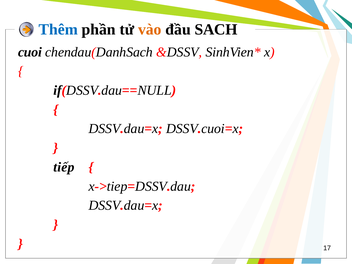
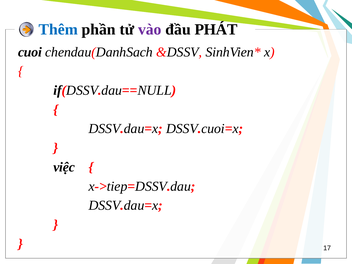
vào colour: orange -> purple (150, 30)
SACH: SACH -> PHÁT (216, 30)
tiếp: tiếp -> việc (64, 167)
